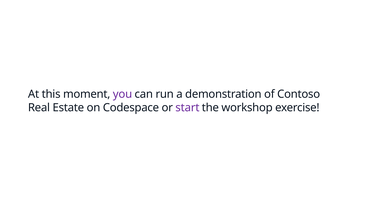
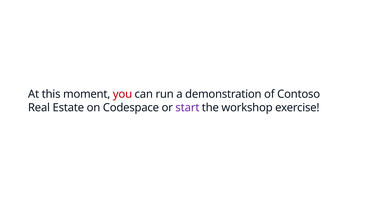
you colour: purple -> red (123, 94)
